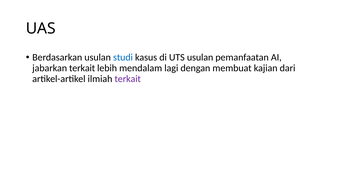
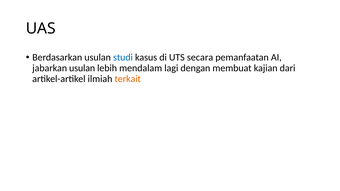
UTS usulan: usulan -> secara (200, 57)
jabarkan terkait: terkait -> usulan (82, 68)
terkait colour: purple -> orange (128, 79)
